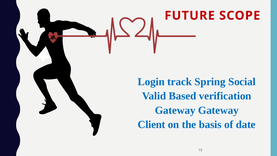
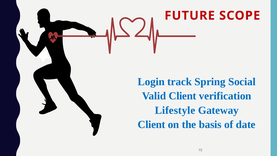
Valid Based: Based -> Client (183, 96)
Gateway: Gateway -> Lifestyle (175, 110)
